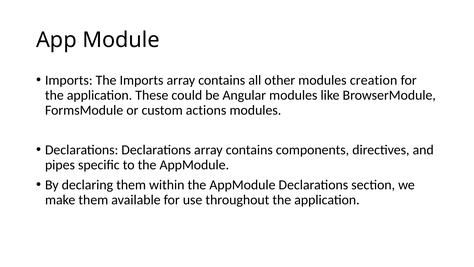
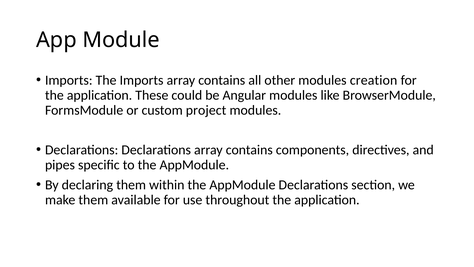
actions: actions -> project (206, 110)
